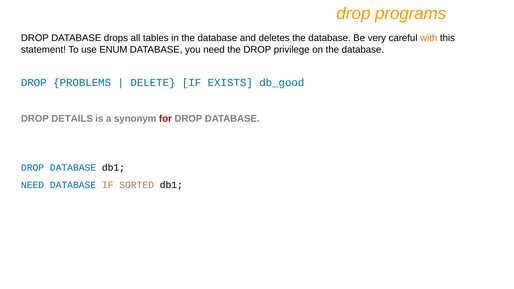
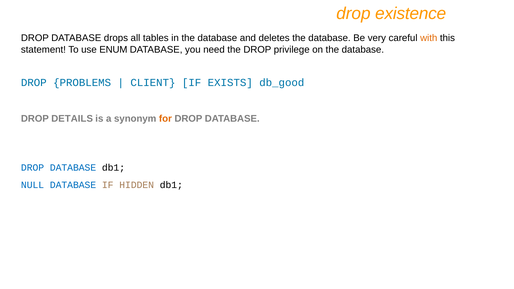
programs: programs -> existence (411, 13)
DELETE: DELETE -> CLIENT (153, 83)
for colour: red -> orange (165, 119)
NEED: NEED -> NULL (33, 185)
SORTED: SORTED -> HIDDEN (137, 185)
